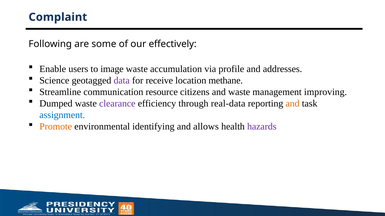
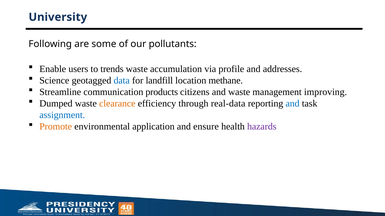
Complaint: Complaint -> University (58, 17)
effectively: effectively -> pollutants (173, 44)
image: image -> trends (112, 69)
data colour: purple -> blue (122, 81)
receive: receive -> landfill (159, 81)
resource: resource -> products (162, 92)
clearance colour: purple -> orange (117, 104)
and colour: orange -> blue (293, 104)
identifying: identifying -> application (153, 127)
allows: allows -> ensure (206, 127)
